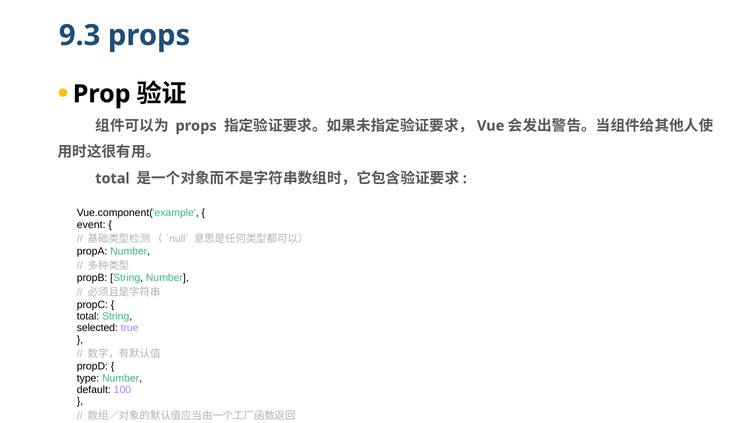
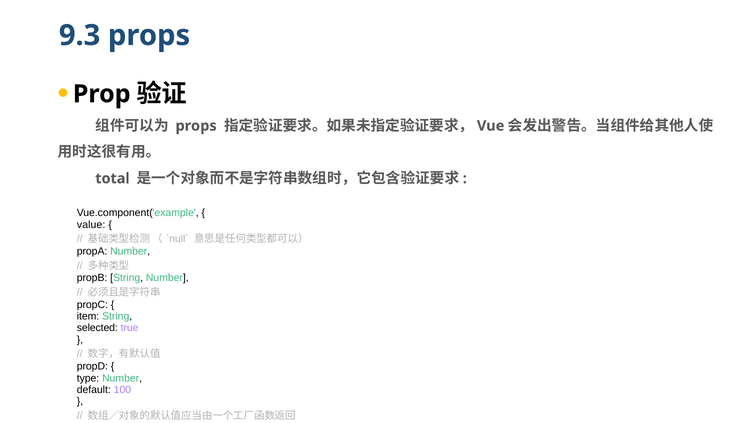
event: event -> value (91, 225)
total: total -> item (88, 316)
